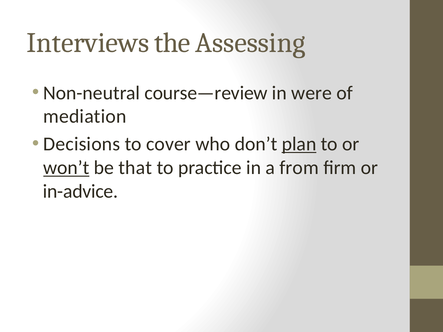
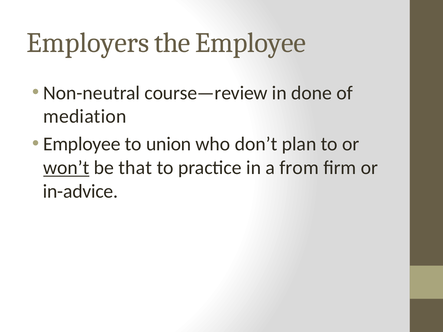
Interviews: Interviews -> Employers (88, 43)
the Assessing: Assessing -> Employee (251, 43)
were: were -> done (312, 93)
Decisions: Decisions -> Employee (82, 144)
cover: cover -> union (169, 144)
plan underline: present -> none (299, 144)
